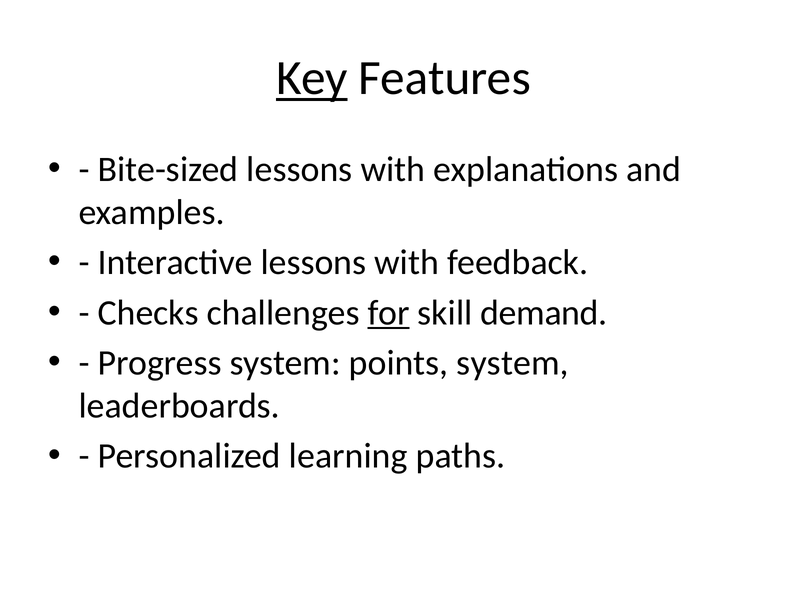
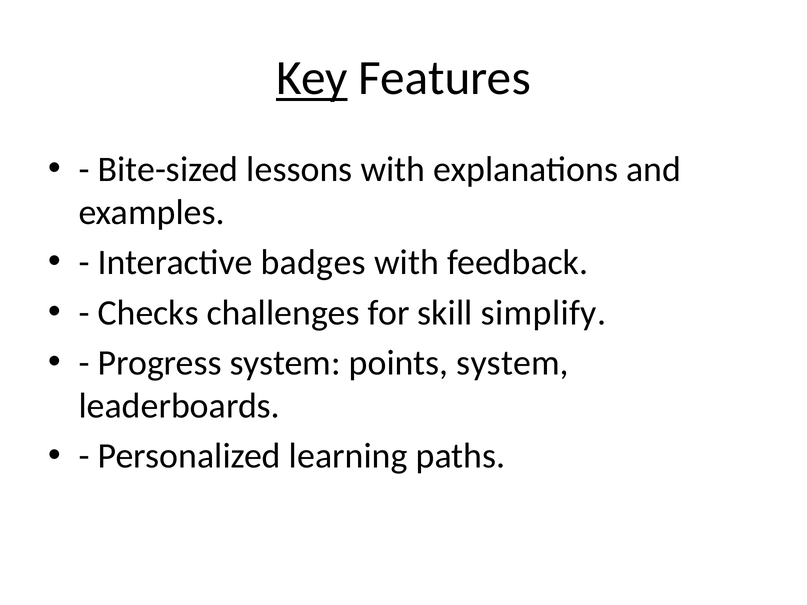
Interactive lessons: lessons -> badges (313, 263)
for underline: present -> none (389, 313)
demand: demand -> simplify (543, 313)
